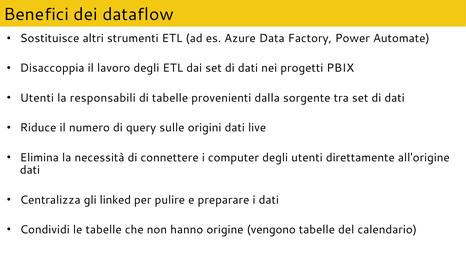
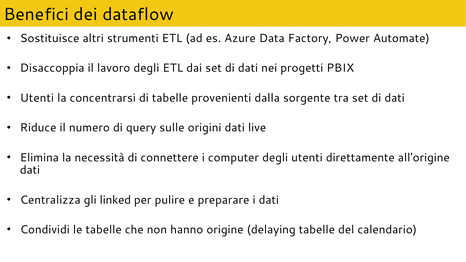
responsabili: responsabili -> concentrarsi (103, 98)
vengono: vengono -> delaying (271, 230)
